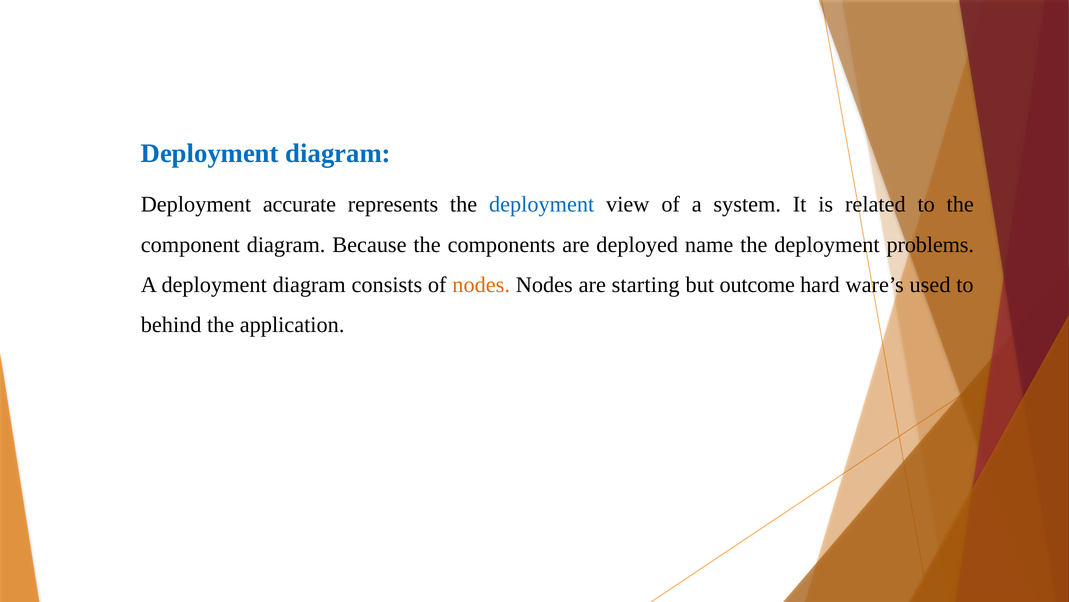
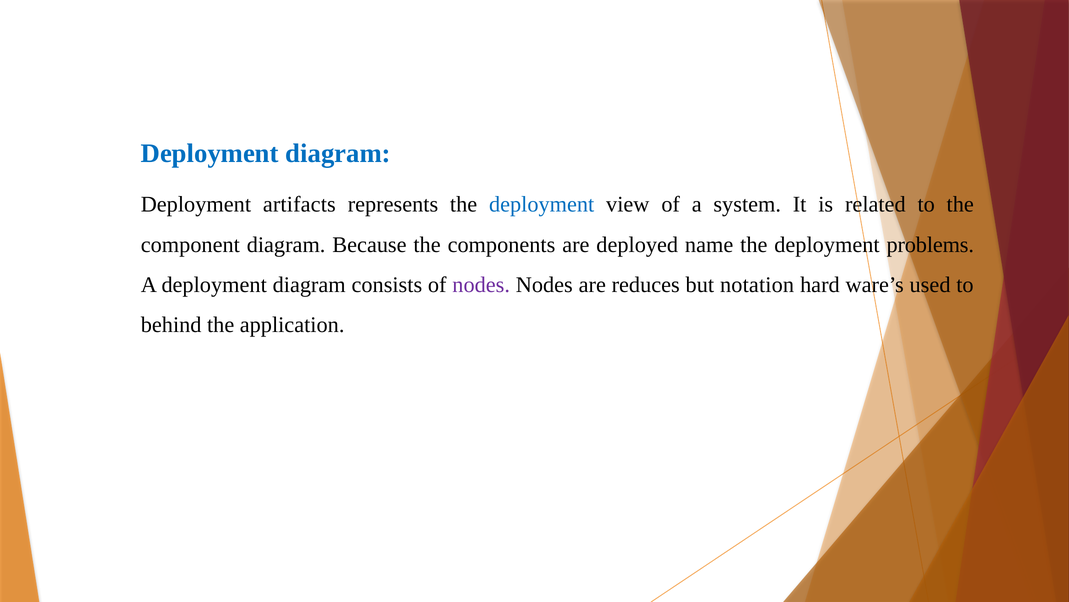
accurate: accurate -> artifacts (299, 204)
nodes colour: orange -> purple (481, 285)
starting: starting -> reduces (646, 285)
outcome: outcome -> notation (757, 285)
